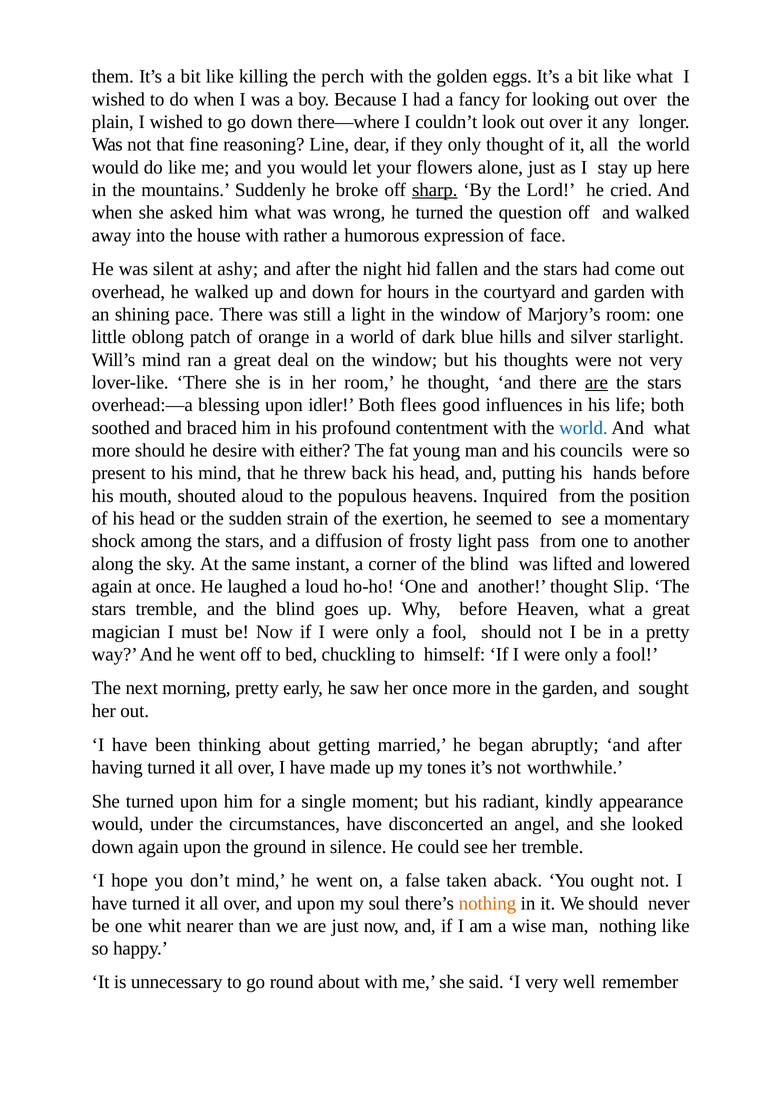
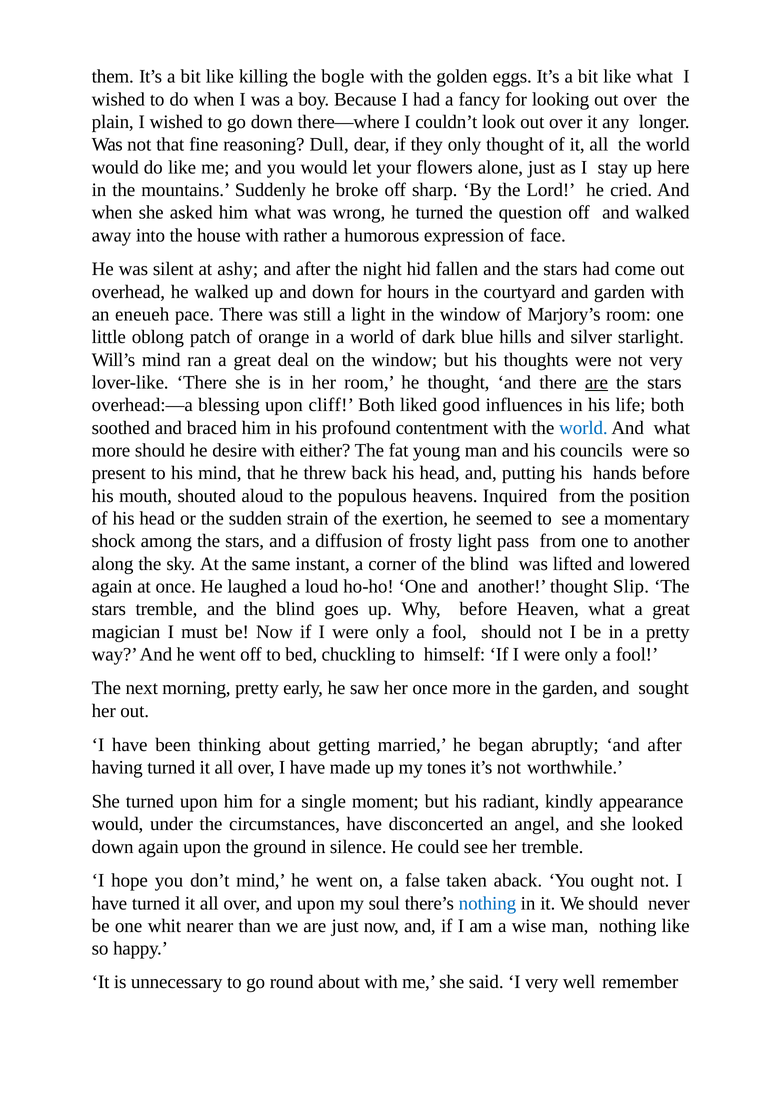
perch: perch -> bogle (343, 77)
Line: Line -> Dull (329, 145)
sharp underline: present -> none (435, 190)
shining: shining -> eneueh (142, 314)
idler: idler -> cliff (331, 405)
flees: flees -> liked (419, 405)
nothing colour: orange -> blue (487, 903)
